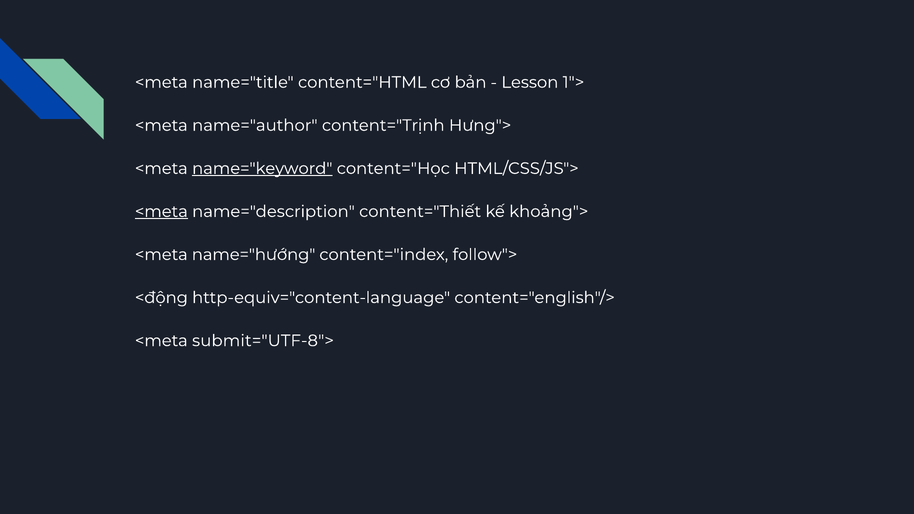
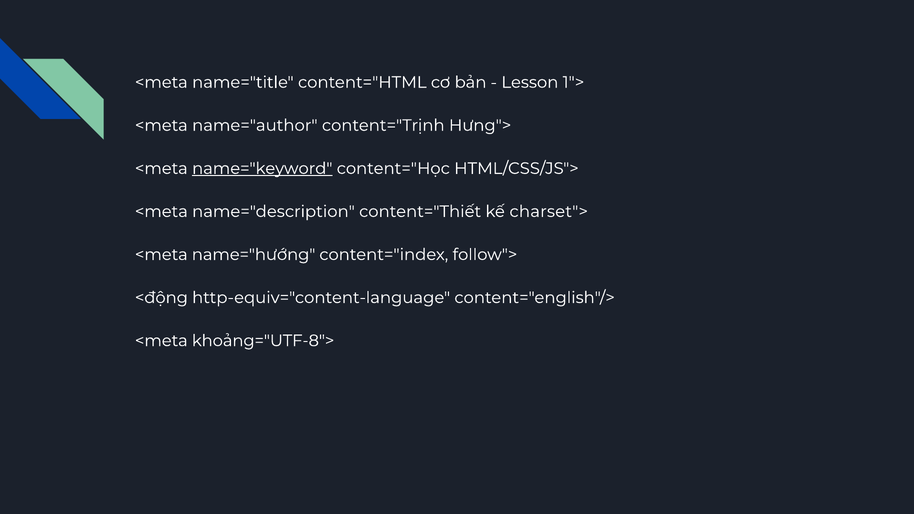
<meta underline: present -> none (161, 212)
khoảng">: khoảng"> -> charset"> (549, 212)
submit="UTF-8">: submit="UTF-8"> -> khoảng="UTF-8"> (263, 341)
